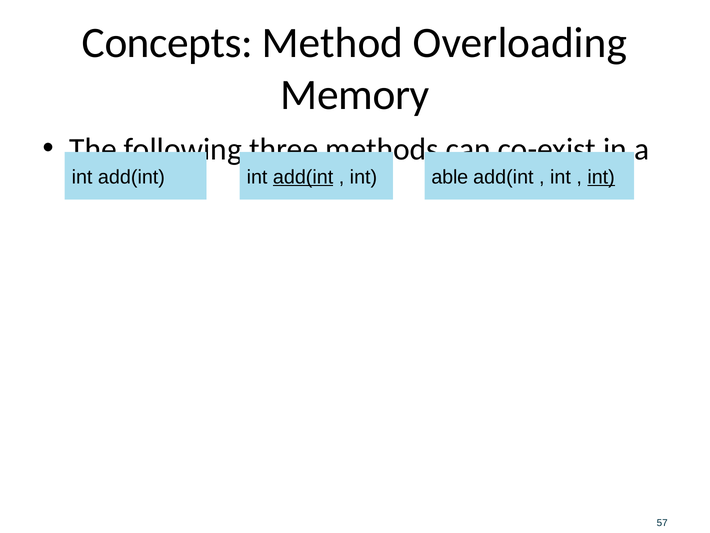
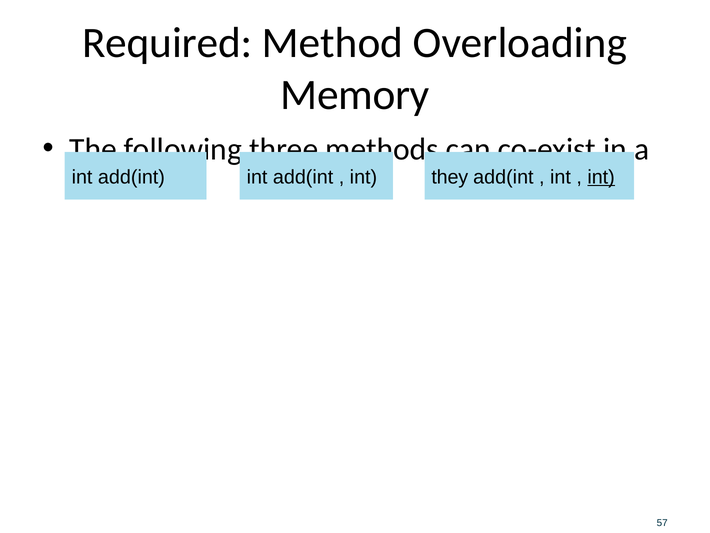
Concepts: Concepts -> Required (167, 43)
add(int underline: present -> none (303, 177)
able: able -> they (450, 177)
